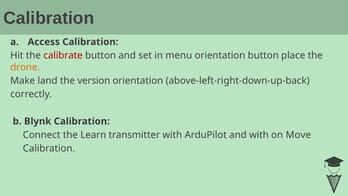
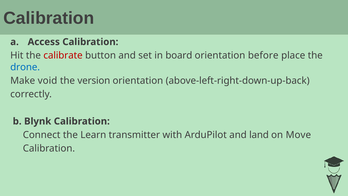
menu: menu -> board (179, 55)
orientation button: button -> before (263, 55)
drone colour: orange -> blue (25, 67)
land: land -> void (47, 81)
and with: with -> land (259, 135)
